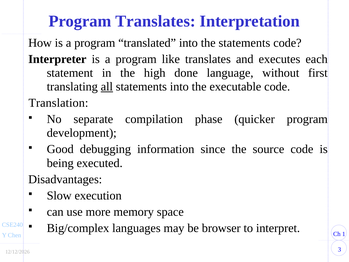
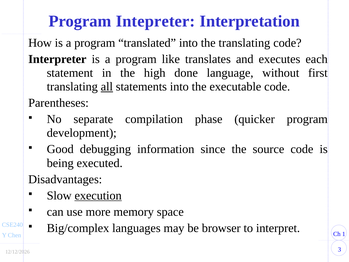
Program Translates: Translates -> Intepreter (155, 21)
the statements: statements -> translating (244, 43)
Translation: Translation -> Parentheses (58, 103)
execution underline: none -> present (98, 195)
